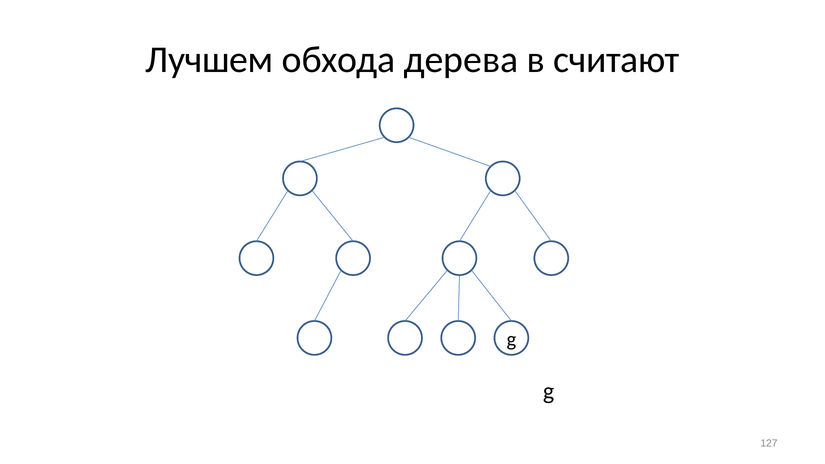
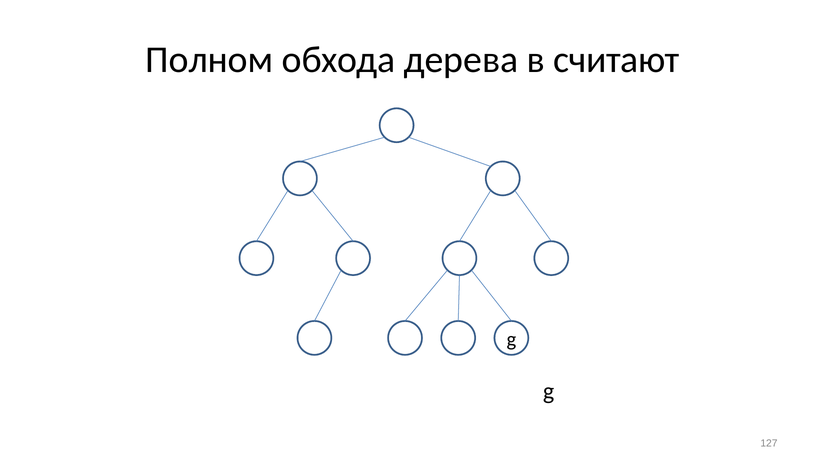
Лучшем: Лучшем -> Полном (209, 60)
